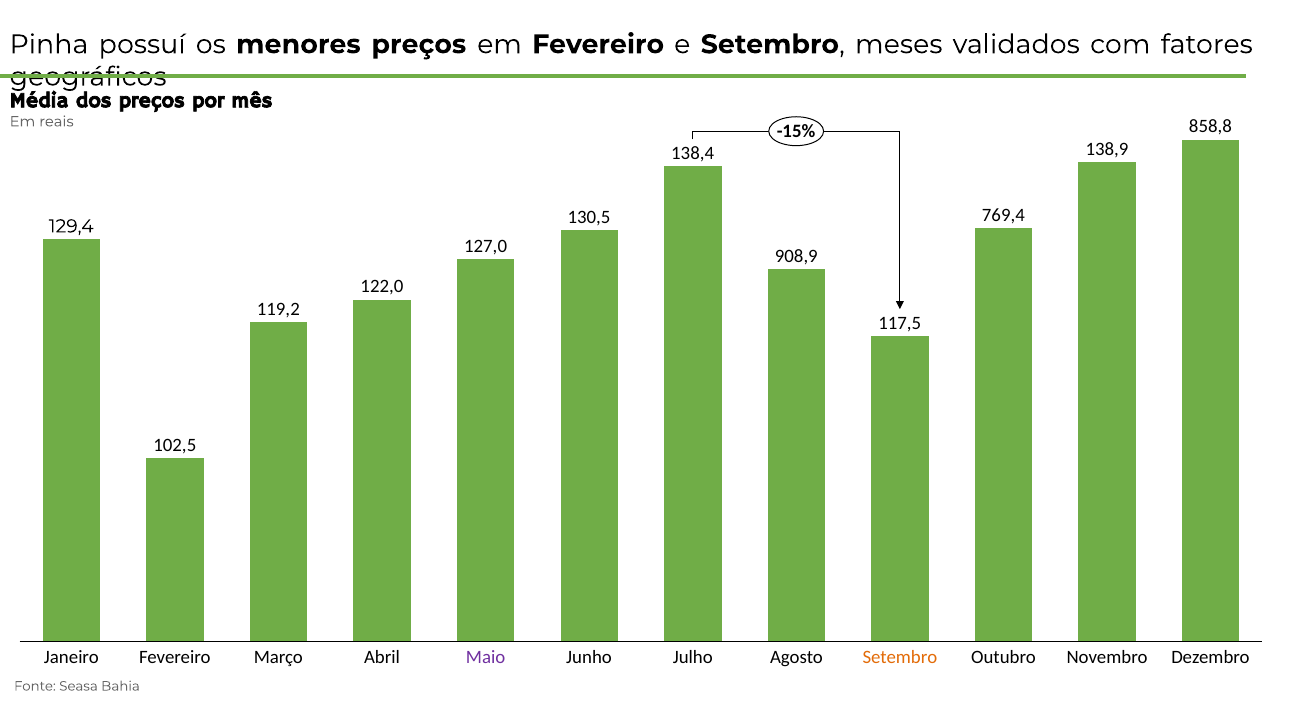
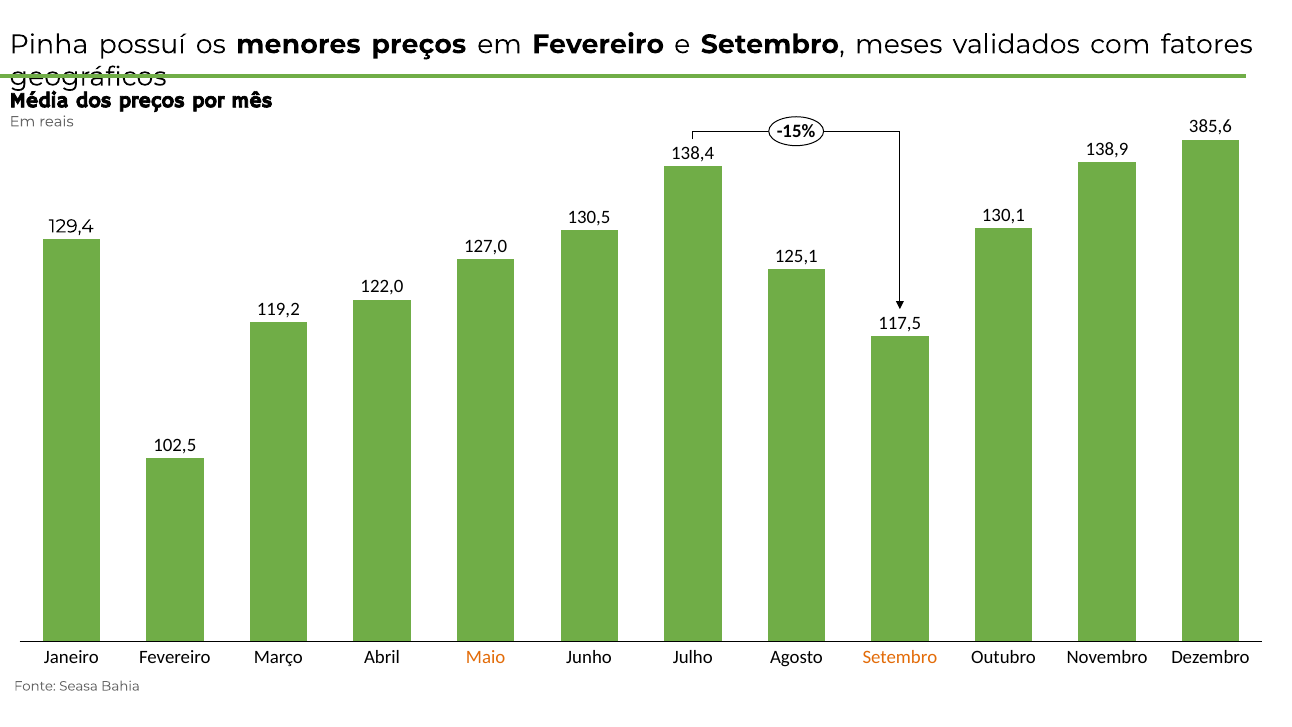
858,8: 858,8 -> 385,6 (1210, 127)
769,4: 769,4 -> 130,1 (1003, 215)
908,9: 908,9 -> 125,1 (796, 256)
Maio colour: purple -> orange (486, 657)
